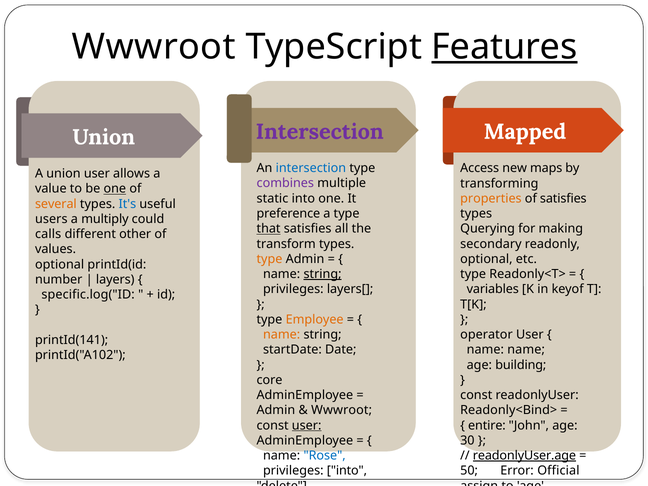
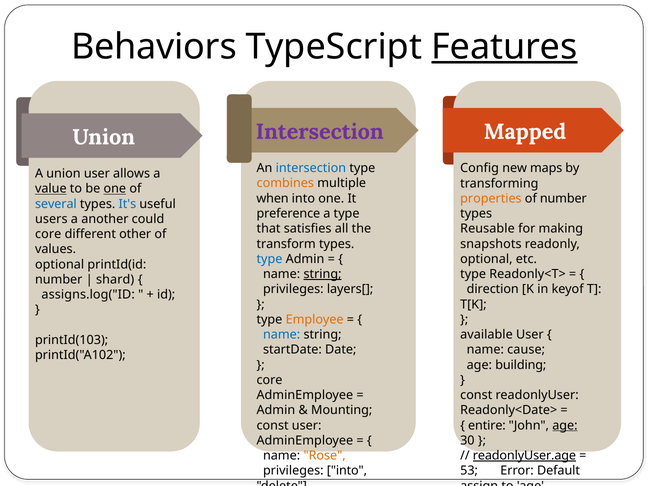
Wwwroot: Wwwroot -> Behaviors (154, 47)
Access: Access -> Config (480, 168)
combines colour: purple -> orange (285, 183)
value underline: none -> present (51, 189)
static: static -> when (273, 198)
of satisfies: satisfies -> number (563, 198)
several colour: orange -> blue (56, 204)
multiply: multiply -> another (105, 219)
that underline: present -> none (269, 229)
Querying: Querying -> Reusable (488, 229)
calls: calls -> core (48, 234)
secondary: secondary -> snapshots (491, 244)
type colour: orange -> blue (269, 259)
layers: layers -> shard (115, 280)
variables: variables -> direction (493, 289)
specific.log("ID: specific.log("ID -> assigns.log("ID (88, 295)
name colour: orange -> blue (282, 335)
operator: operator -> available (486, 335)
printId(141: printId(141 -> printId(103 (72, 340)
name name: name -> cause (526, 350)
Wwwroot: Wwwroot -> Mounting (342, 410)
Readonly<Bind>: Readonly<Bind> -> Readonly<Date> (509, 410)
user underline: present -> none (307, 425)
age underline: none -> present (565, 425)
Rose colour: blue -> orange (325, 456)
50: 50 -> 53 (469, 471)
Official: Official -> Default (559, 471)
